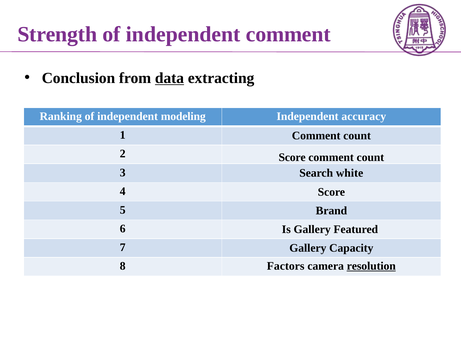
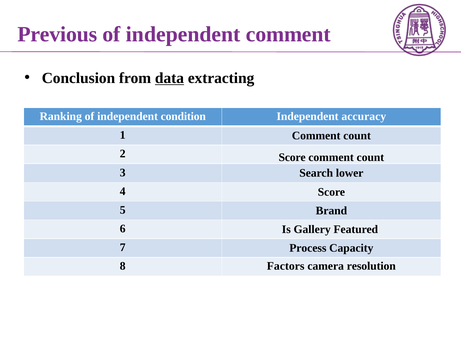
Strength: Strength -> Previous (57, 34)
modeling: modeling -> condition (183, 116)
white: white -> lower (350, 173)
7 Gallery: Gallery -> Process (308, 248)
resolution underline: present -> none (371, 266)
